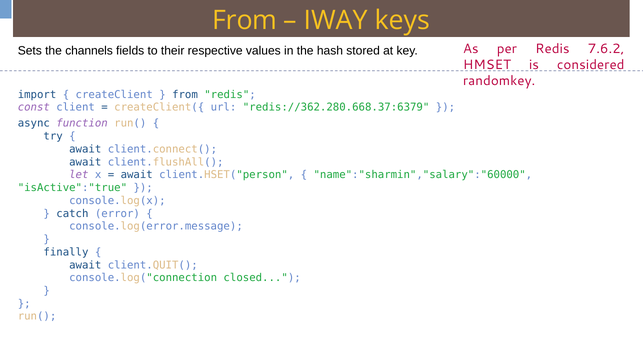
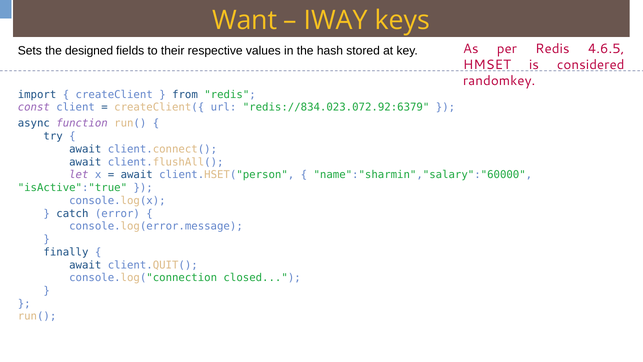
From: From -> Want (245, 20)
7.6.2: 7.6.2 -> 4.6.5 (606, 49)
channels: channels -> designed (89, 51)
redis://362.280.668.37:6379: redis://362.280.668.37:6379 -> redis://834.023.072.92:6379 (336, 107)
